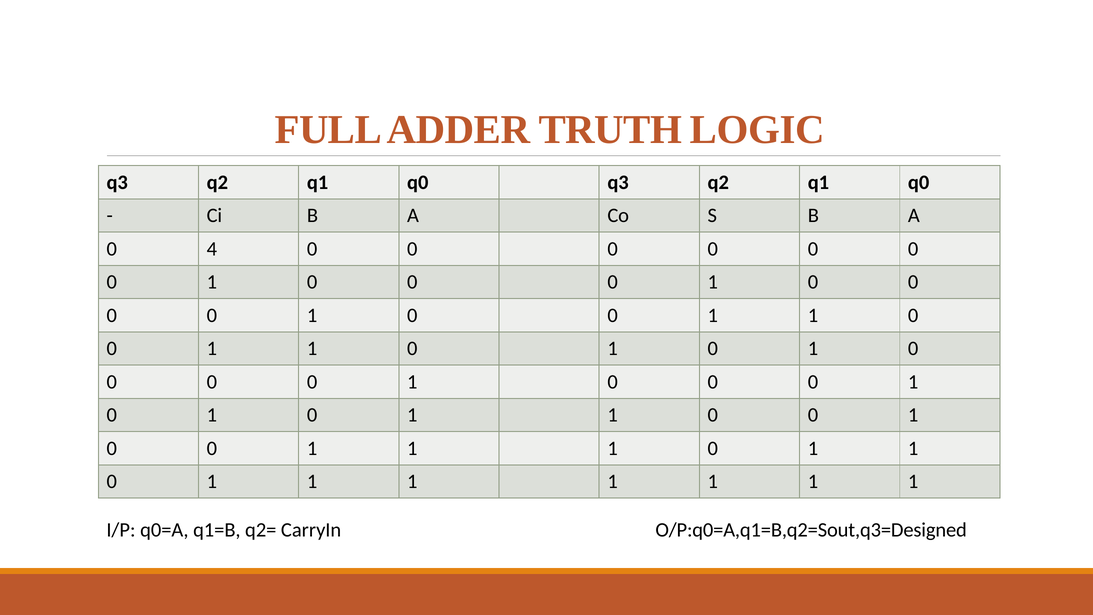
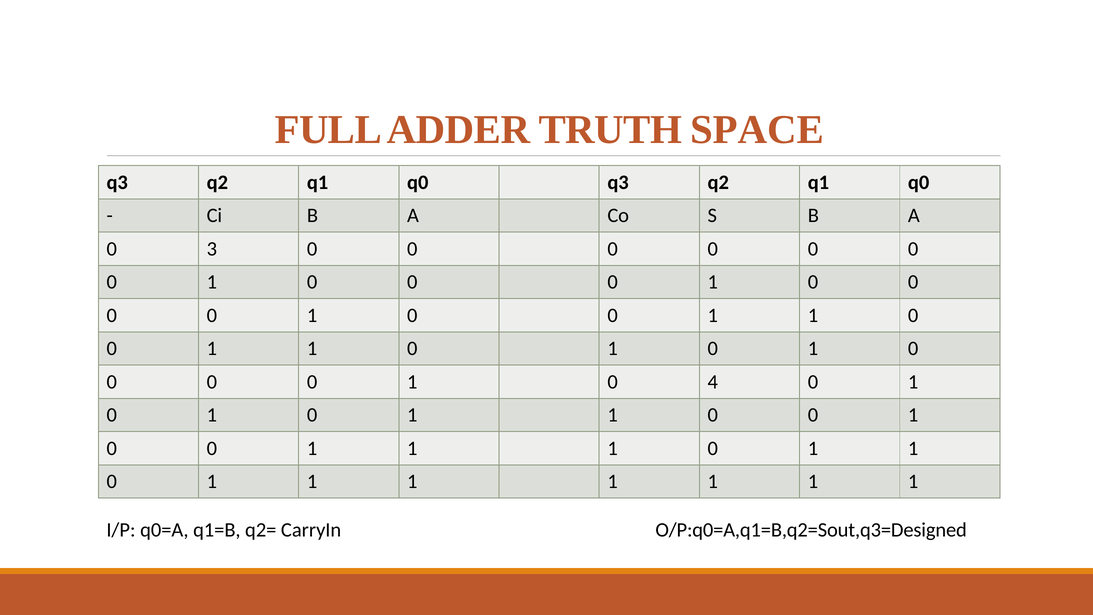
LOGIC: LOGIC -> SPACE (757, 130)
4: 4 -> 3 (212, 249)
0: 0 -> 4 (713, 382)
